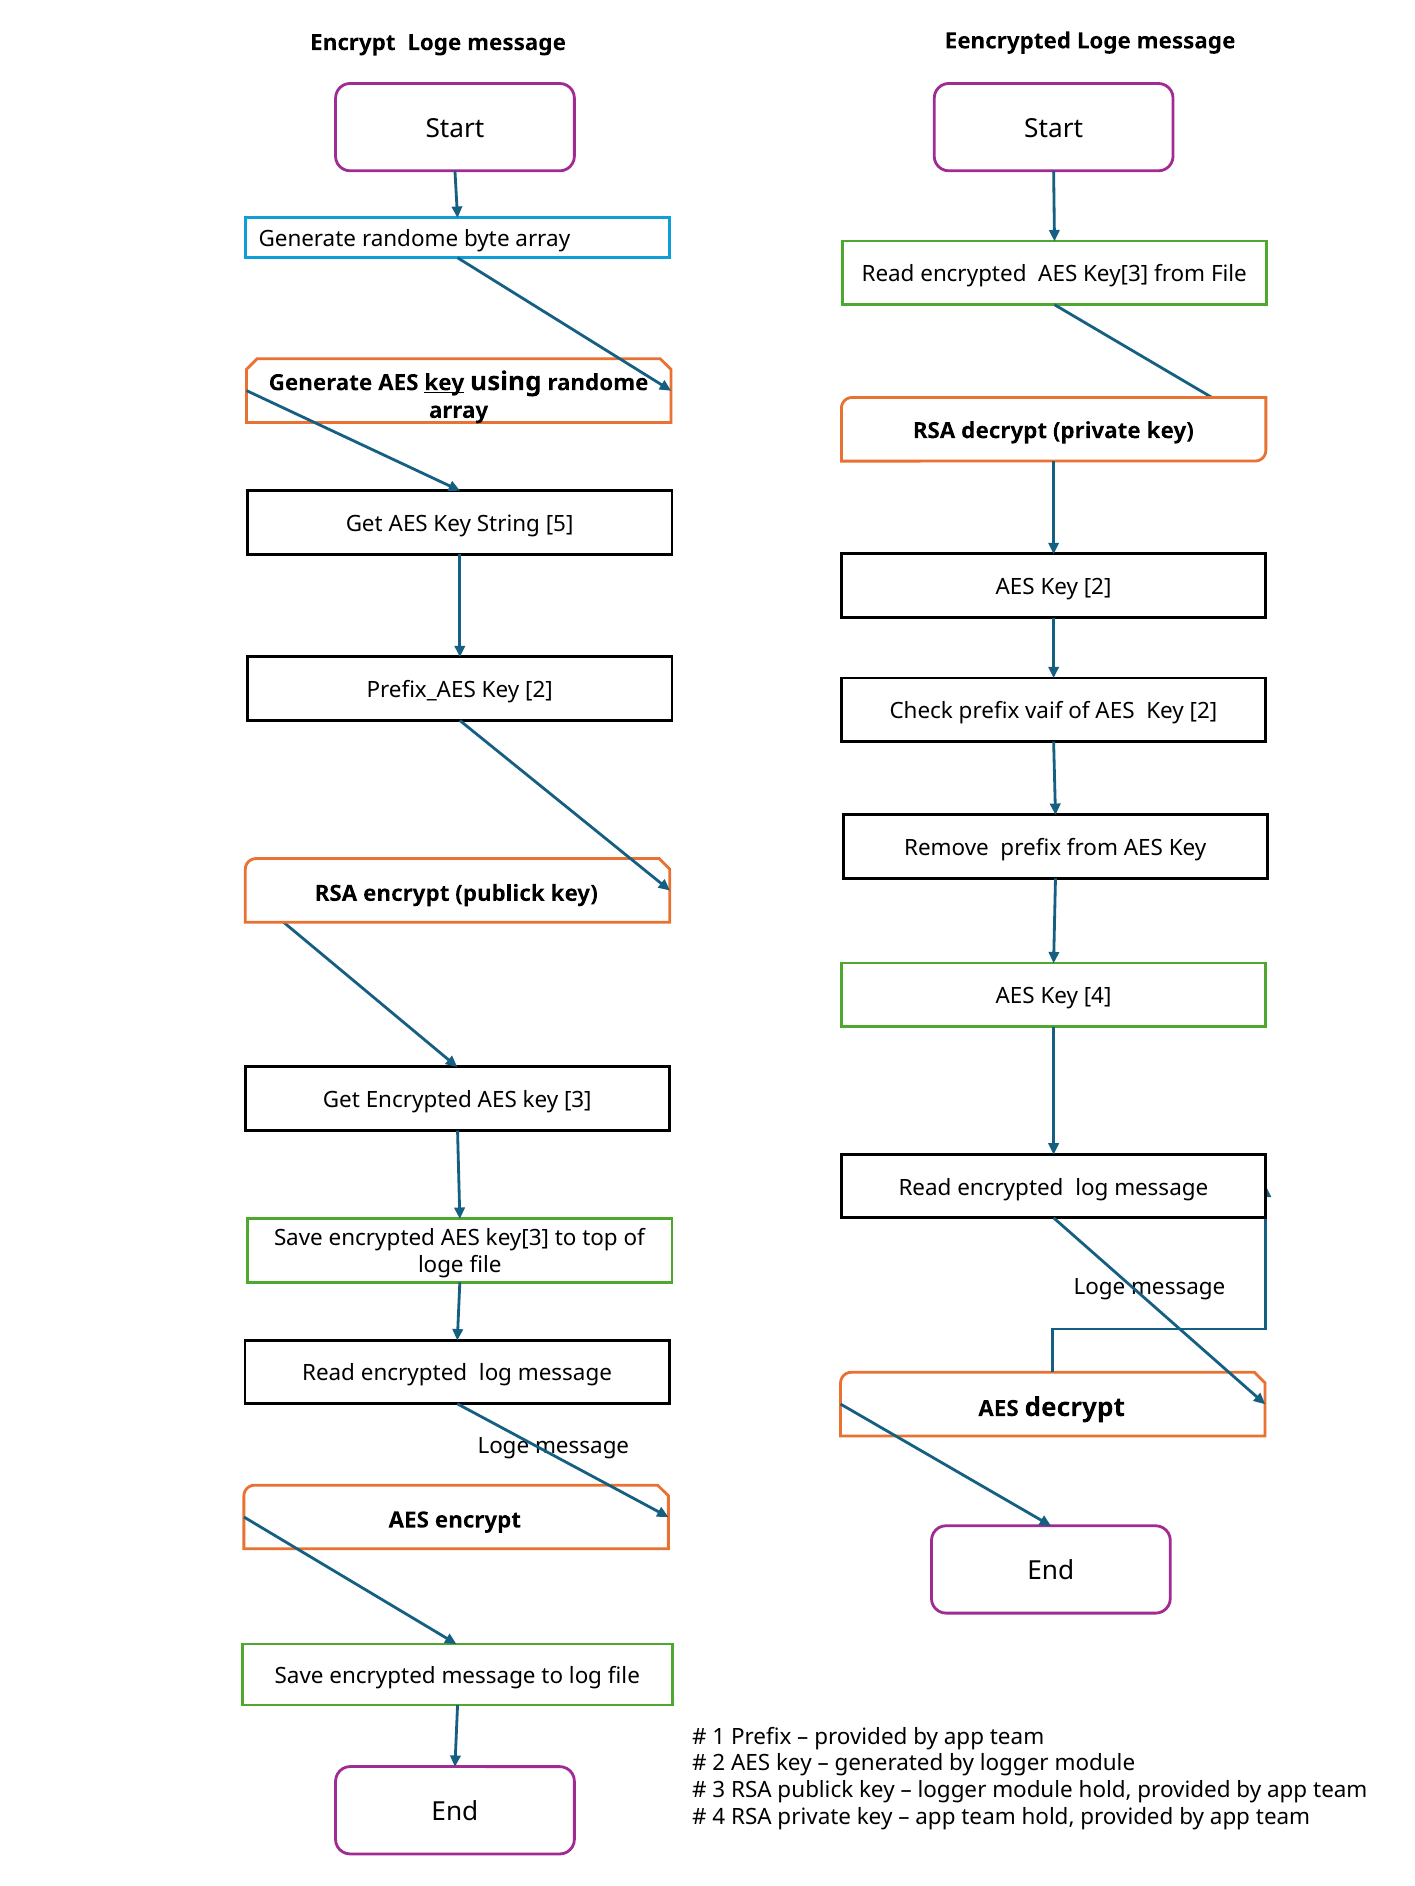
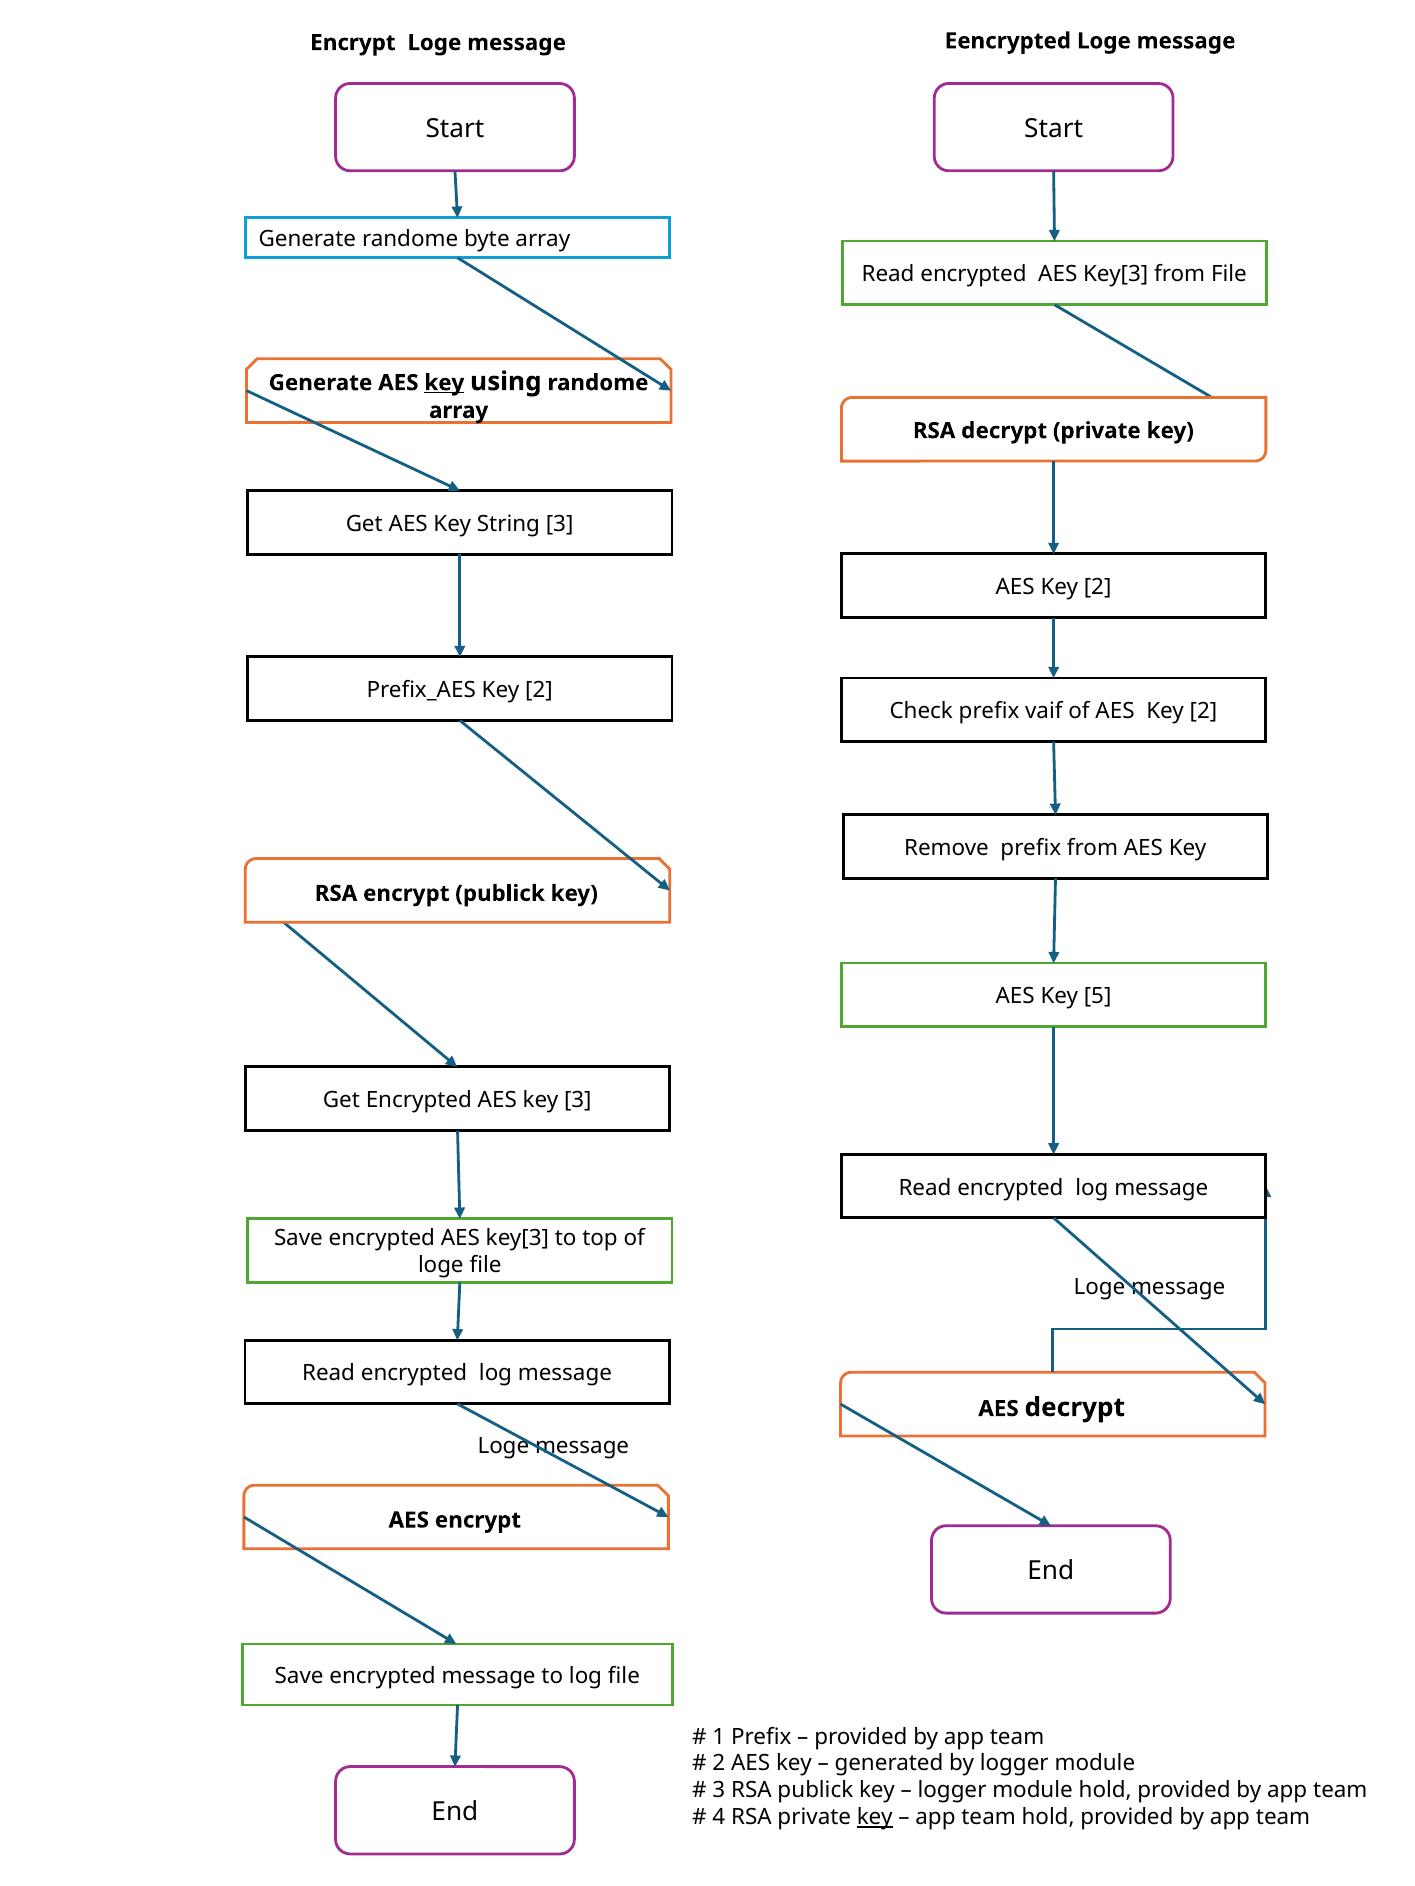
String 5: 5 -> 3 (560, 524)
Key 4: 4 -> 5 (1098, 997)
key underline: none -> present (875, 1818)
